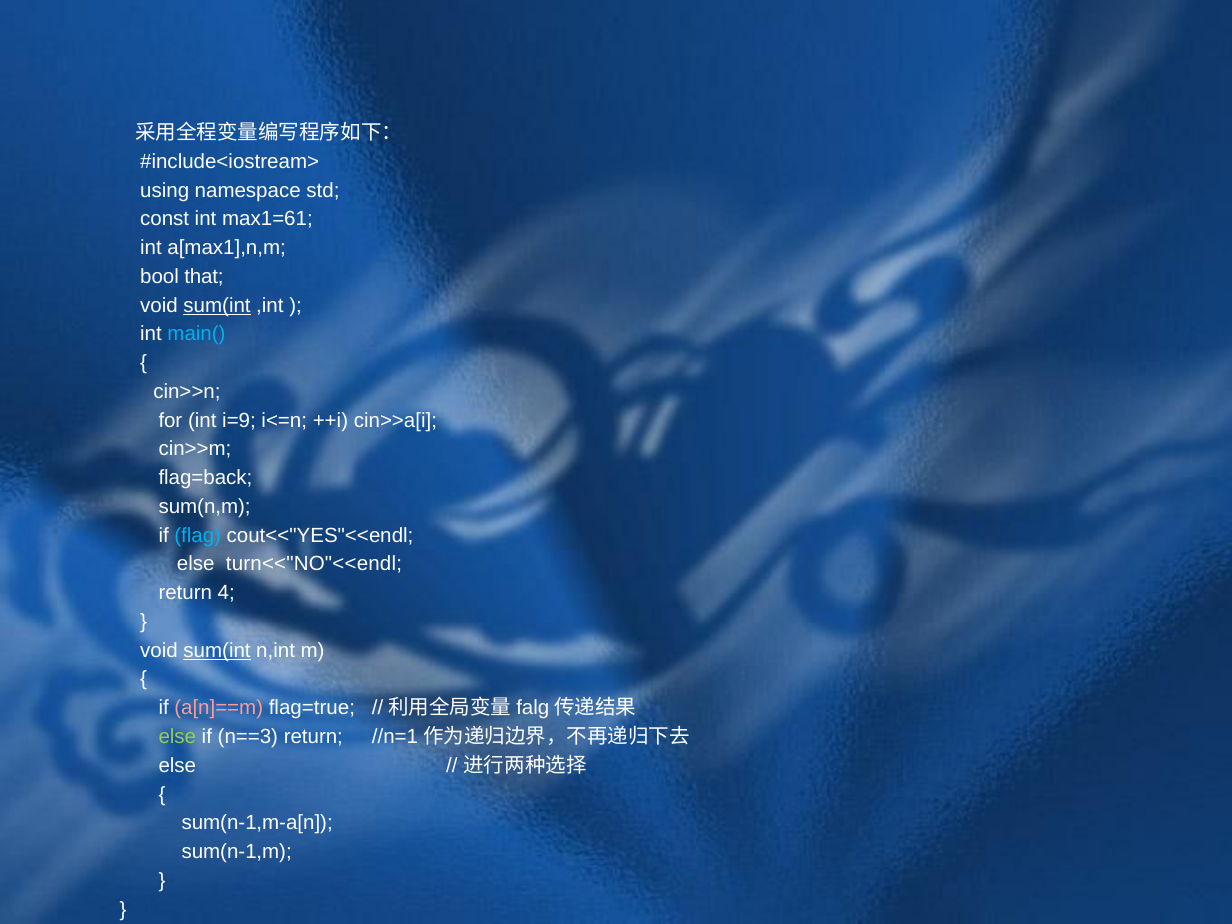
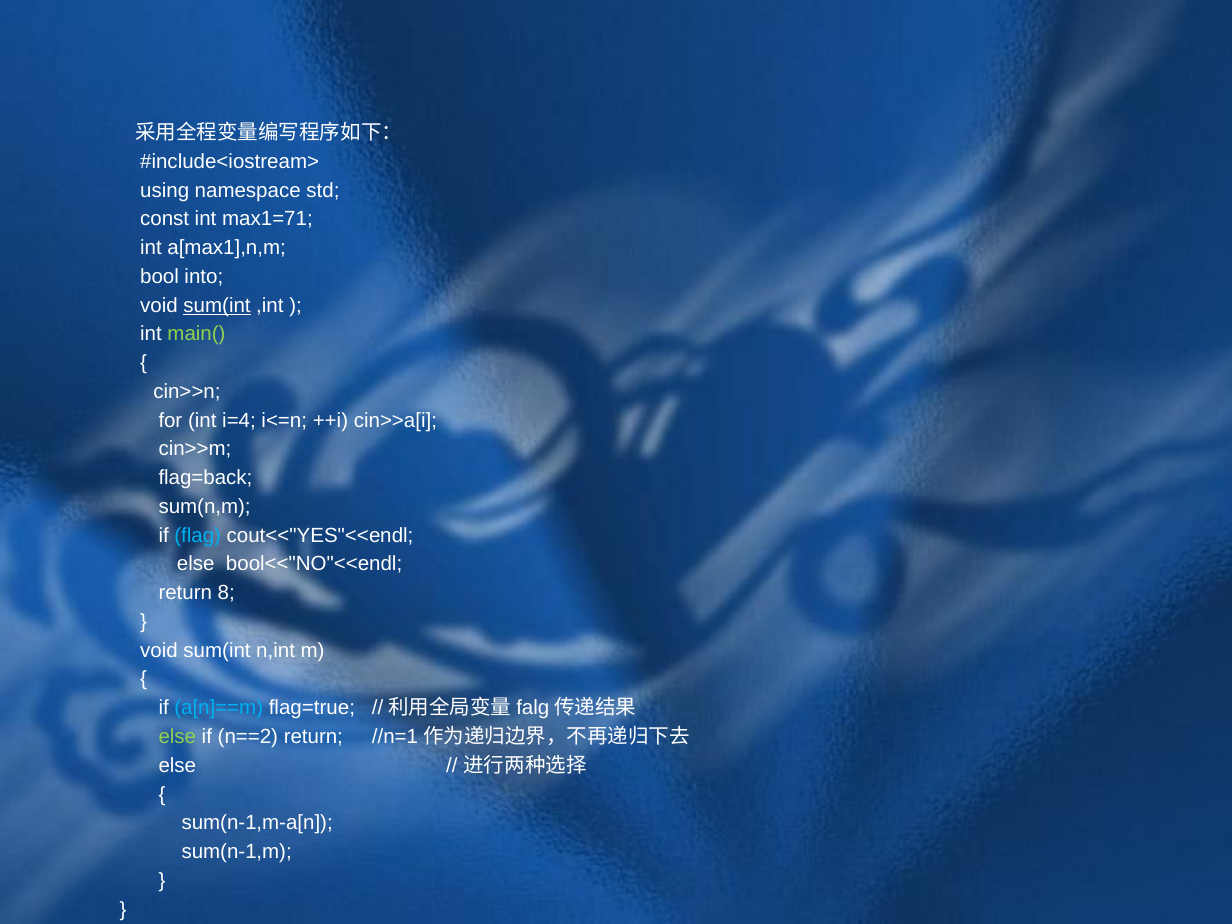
max1=61: max1=61 -> max1=71 (267, 219)
that: that -> into (204, 277)
main( colour: light blue -> light green (197, 334)
i=9: i=9 -> i=4 (239, 420)
turn<<"NO"<<endl: turn<<"NO"<<endl -> bool<<"NO"<<endl (314, 564)
4: 4 -> 8 (226, 593)
sum(int underline: present -> none (217, 650)
a[n]==m colour: pink -> light blue (219, 708)
n==3: n==3 -> n==2 (248, 737)
